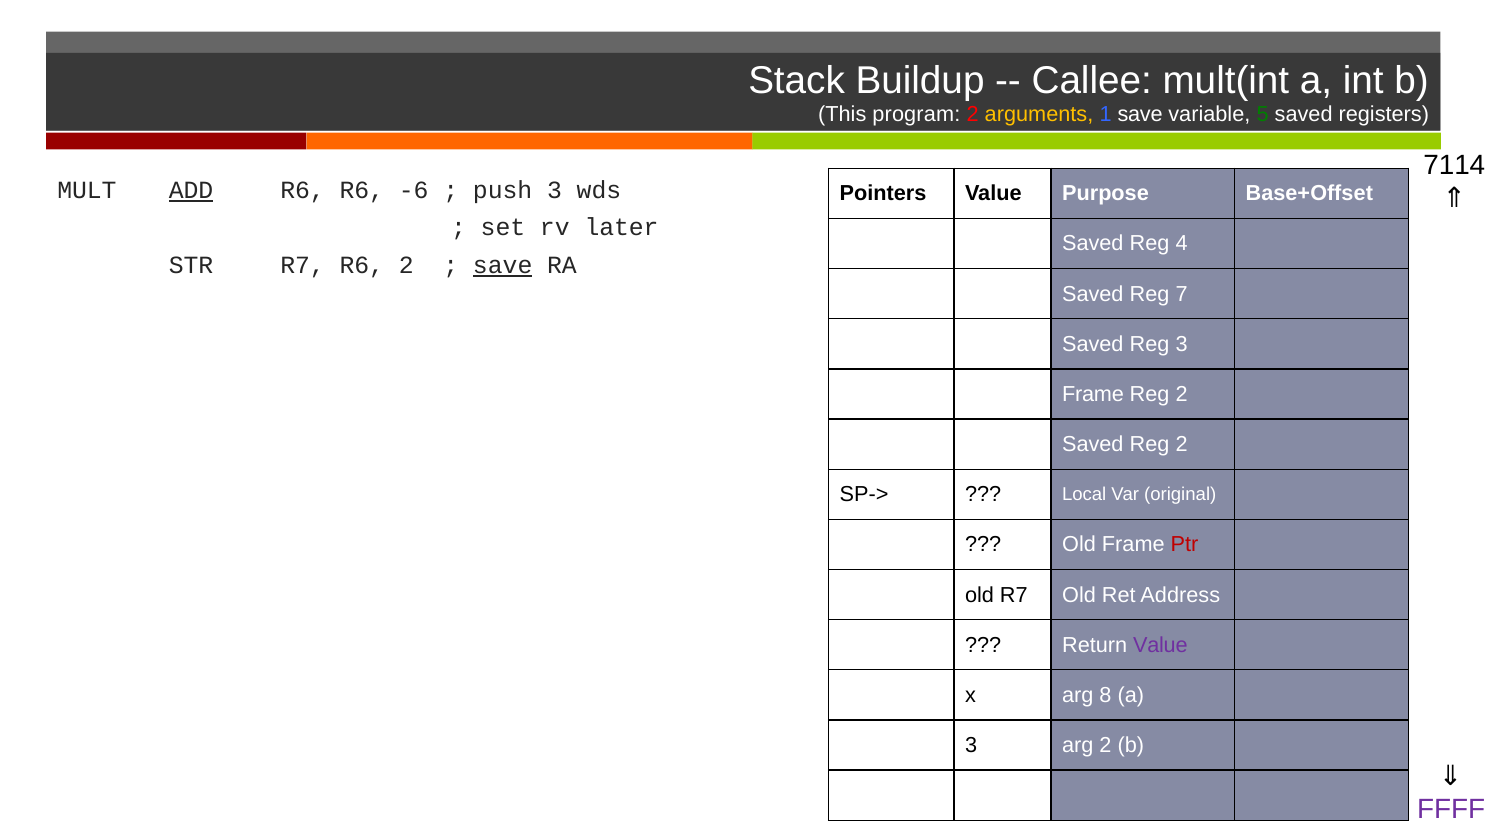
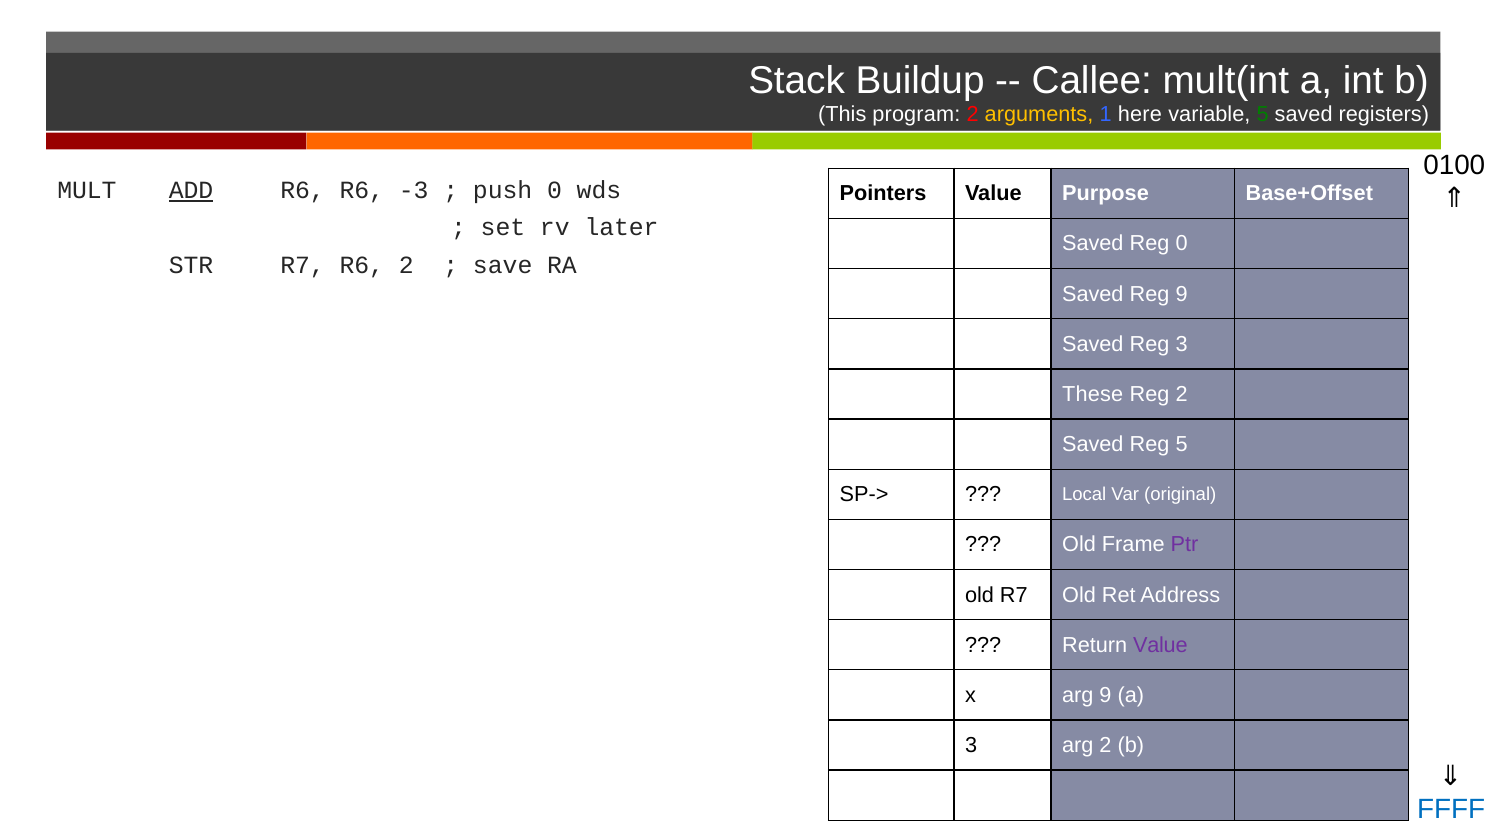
1 save: save -> here (1140, 114)
7114: 7114 -> 0100 (1454, 165)
-6: -6 -> -3 (414, 190)
push 3: 3 -> 0 (554, 190)
Reg 4: 4 -> 0 (1182, 244)
save underline: present -> none (503, 265)
Reg 7: 7 -> 9 (1182, 294)
Frame: Frame -> These (1093, 395)
Saved Reg 2: 2 -> 5 (1182, 445)
Ptr colour: red -> purple (1185, 545)
arg 8: 8 -> 9 (1105, 696)
FFFF colour: purple -> blue (1451, 810)
